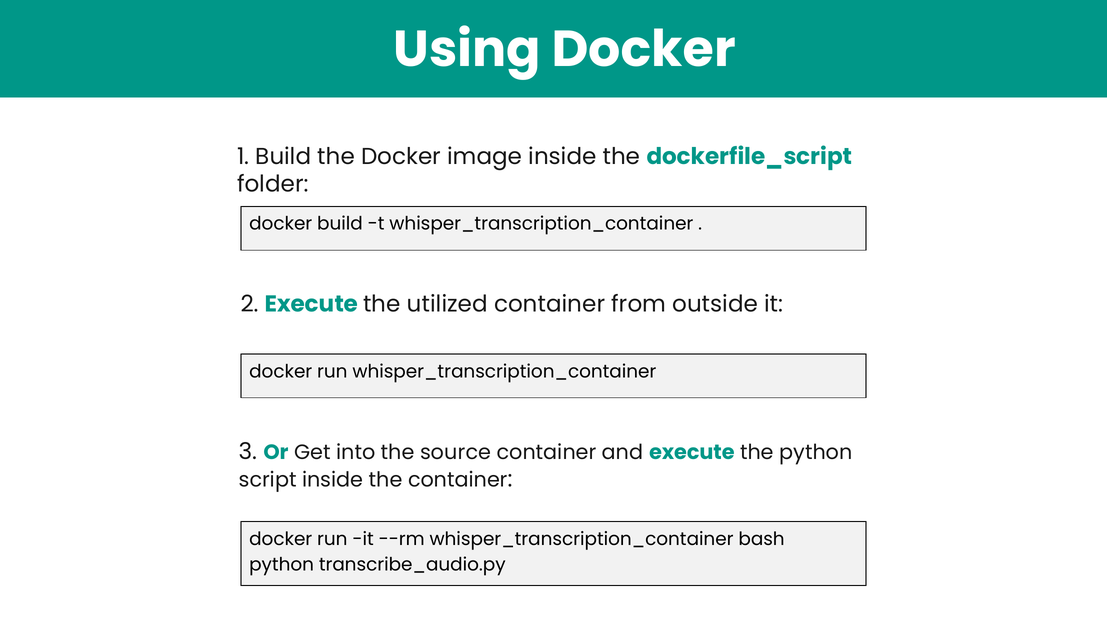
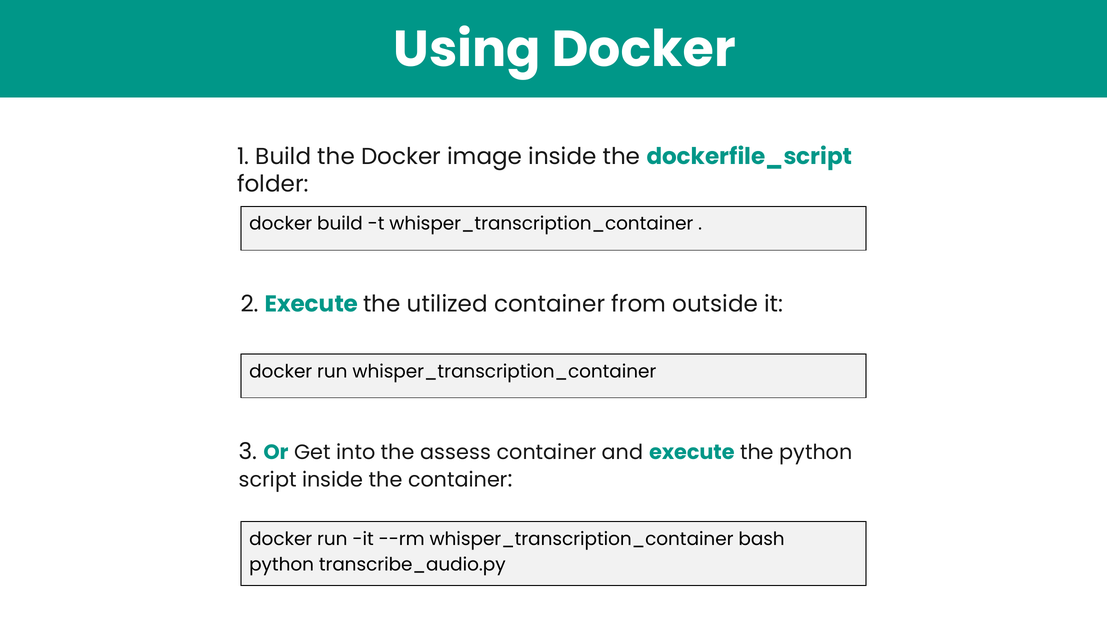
source: source -> assess (456, 453)
